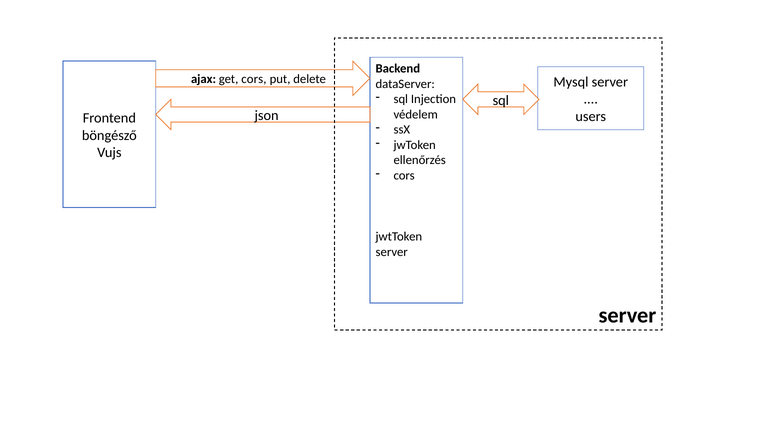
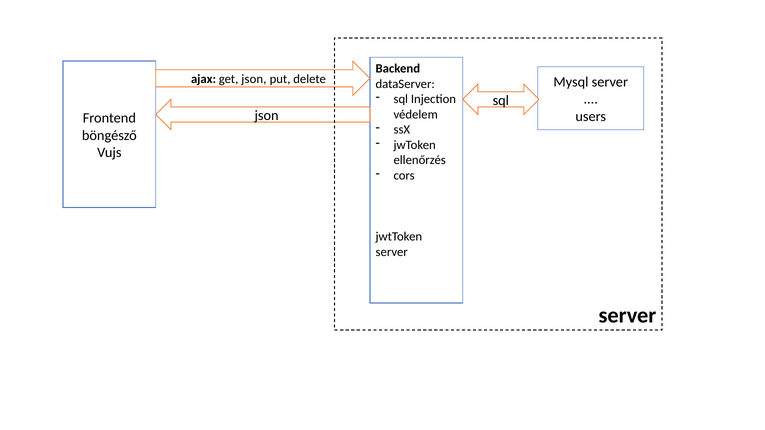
get cors: cors -> json (254, 79)
